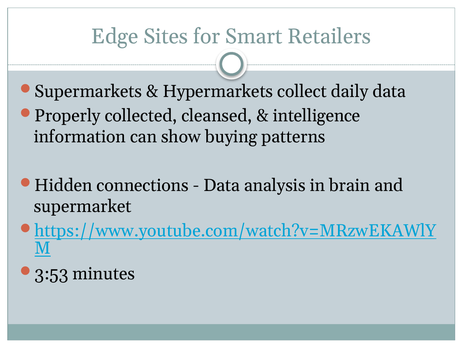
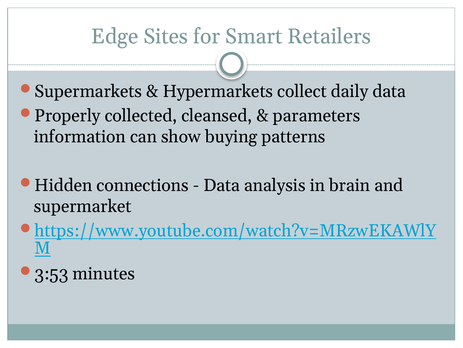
intelligence: intelligence -> parameters (317, 116)
